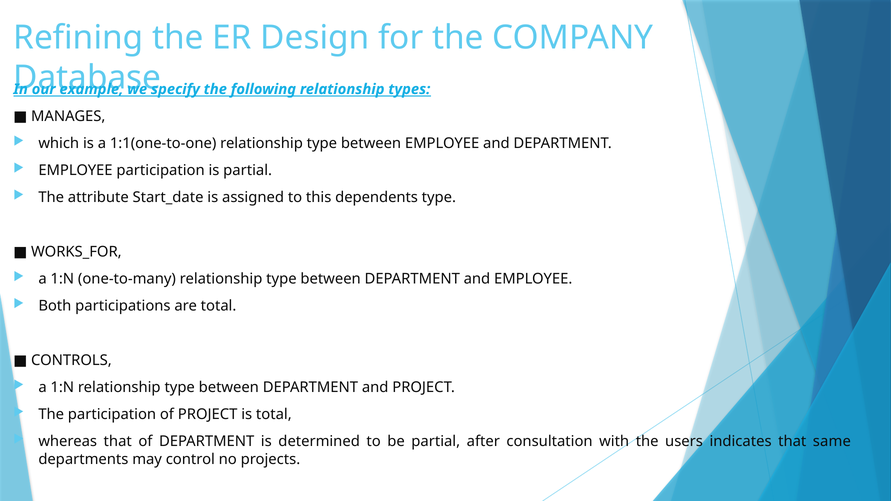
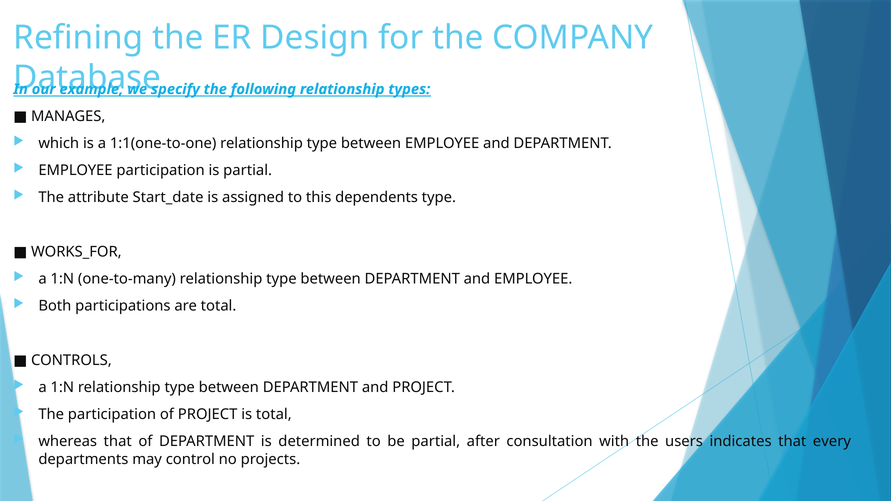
same: same -> every (832, 442)
